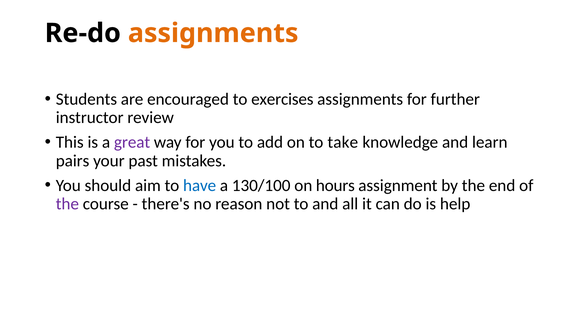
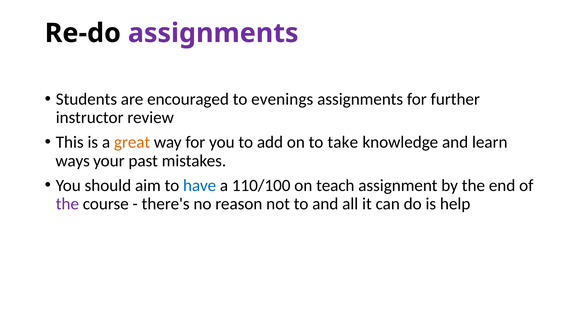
assignments colour: orange -> purple (213, 33)
exercises: exercises -> evenings (282, 99)
great colour: purple -> orange (132, 142)
pairs: pairs -> ways (73, 161)
130/100: 130/100 -> 110/100 (261, 185)
hours: hours -> teach (335, 185)
